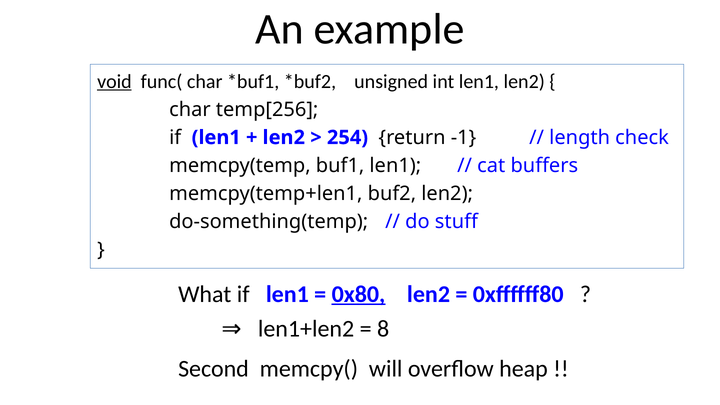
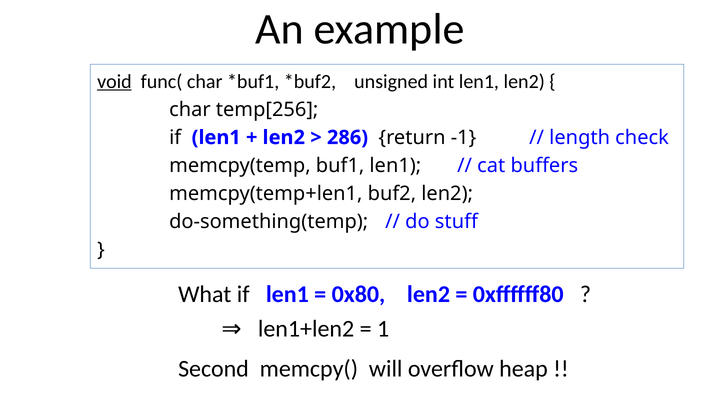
254: 254 -> 286 (348, 138)
0x80 underline: present -> none (358, 294)
8: 8 -> 1 (383, 329)
